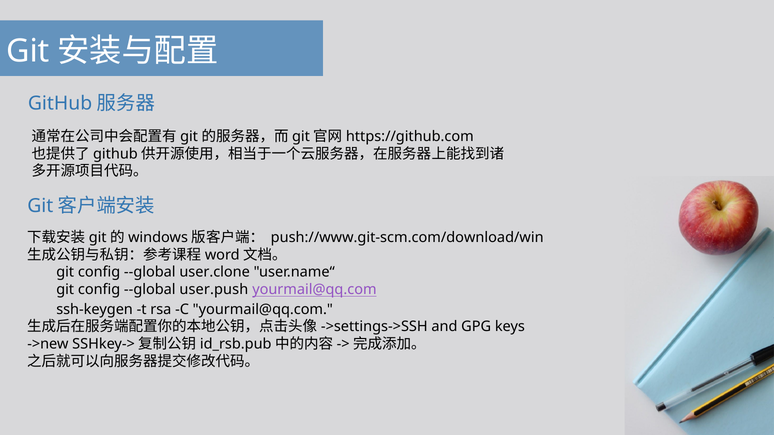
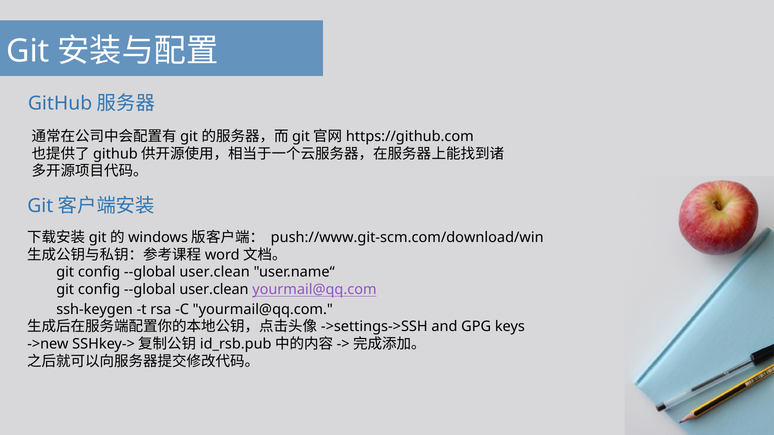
user.clone: user.clone -> user.clean (215, 272)
user.push: user.push -> user.clean (214, 290)
